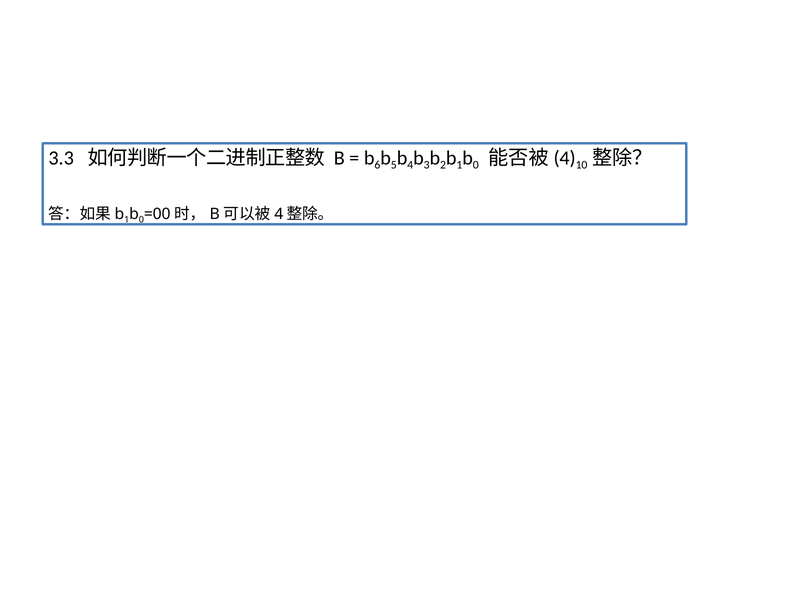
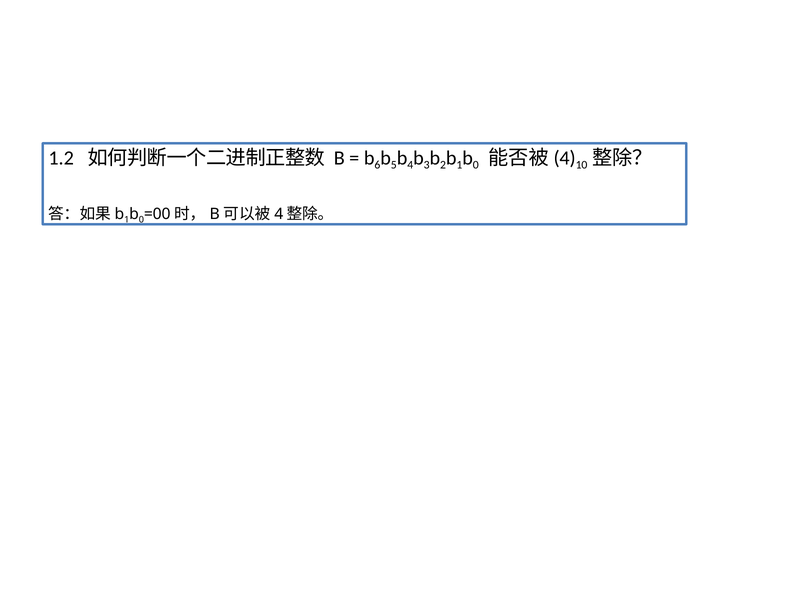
3.3: 3.3 -> 1.2 (61, 158)
